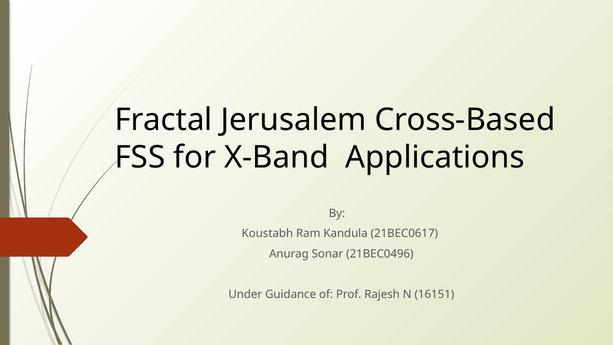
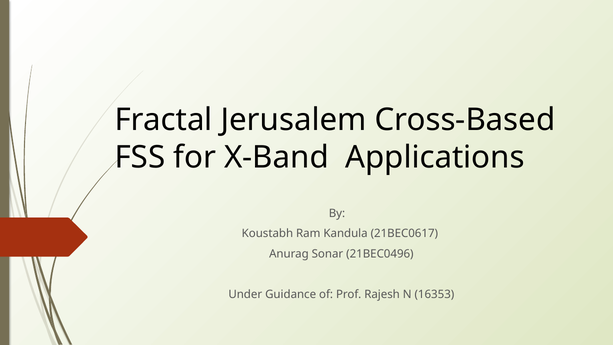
16151: 16151 -> 16353 (434, 294)
